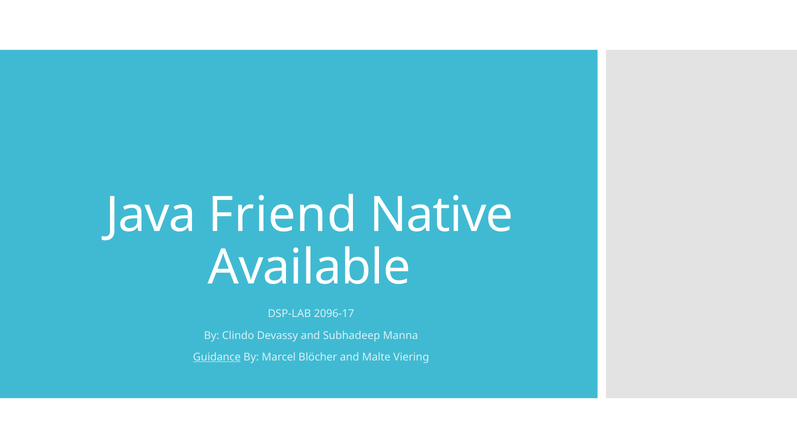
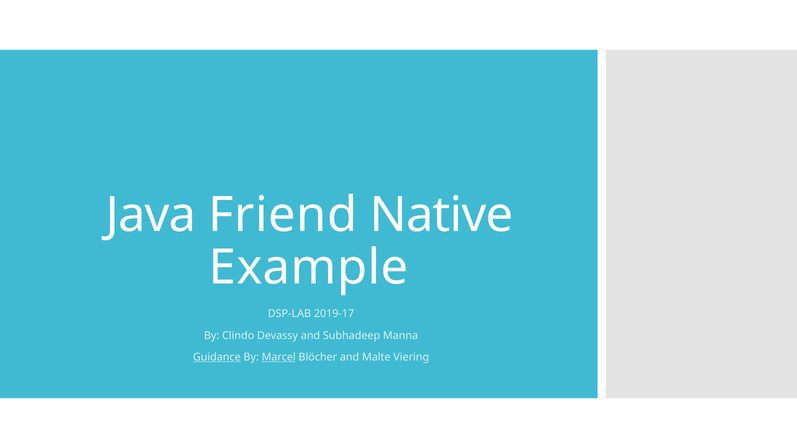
Available: Available -> Example (309, 268)
2096-17: 2096-17 -> 2019-17 (334, 314)
Marcel underline: none -> present (279, 357)
